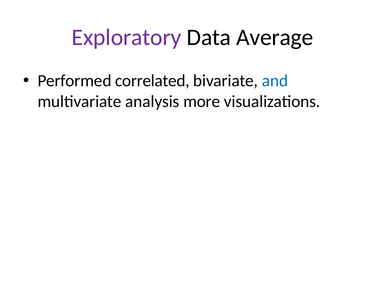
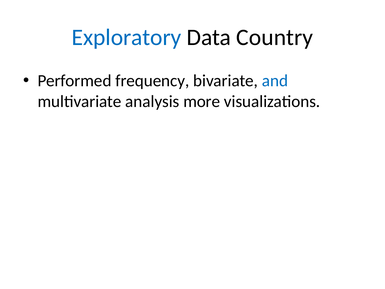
Exploratory colour: purple -> blue (126, 37)
Average: Average -> Country (275, 37)
correlated: correlated -> frequency (152, 81)
